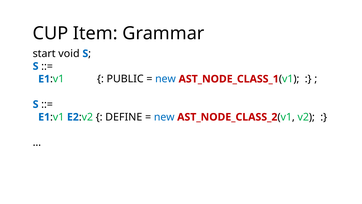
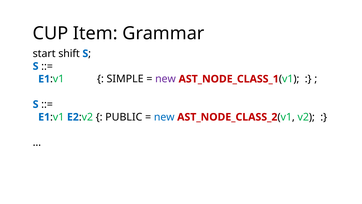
void: void -> shift (69, 53)
PUBLIC: PUBLIC -> SIMPLE (125, 79)
new colour: blue -> purple (165, 79)
DEFINE: DEFINE -> PUBLIC (124, 117)
